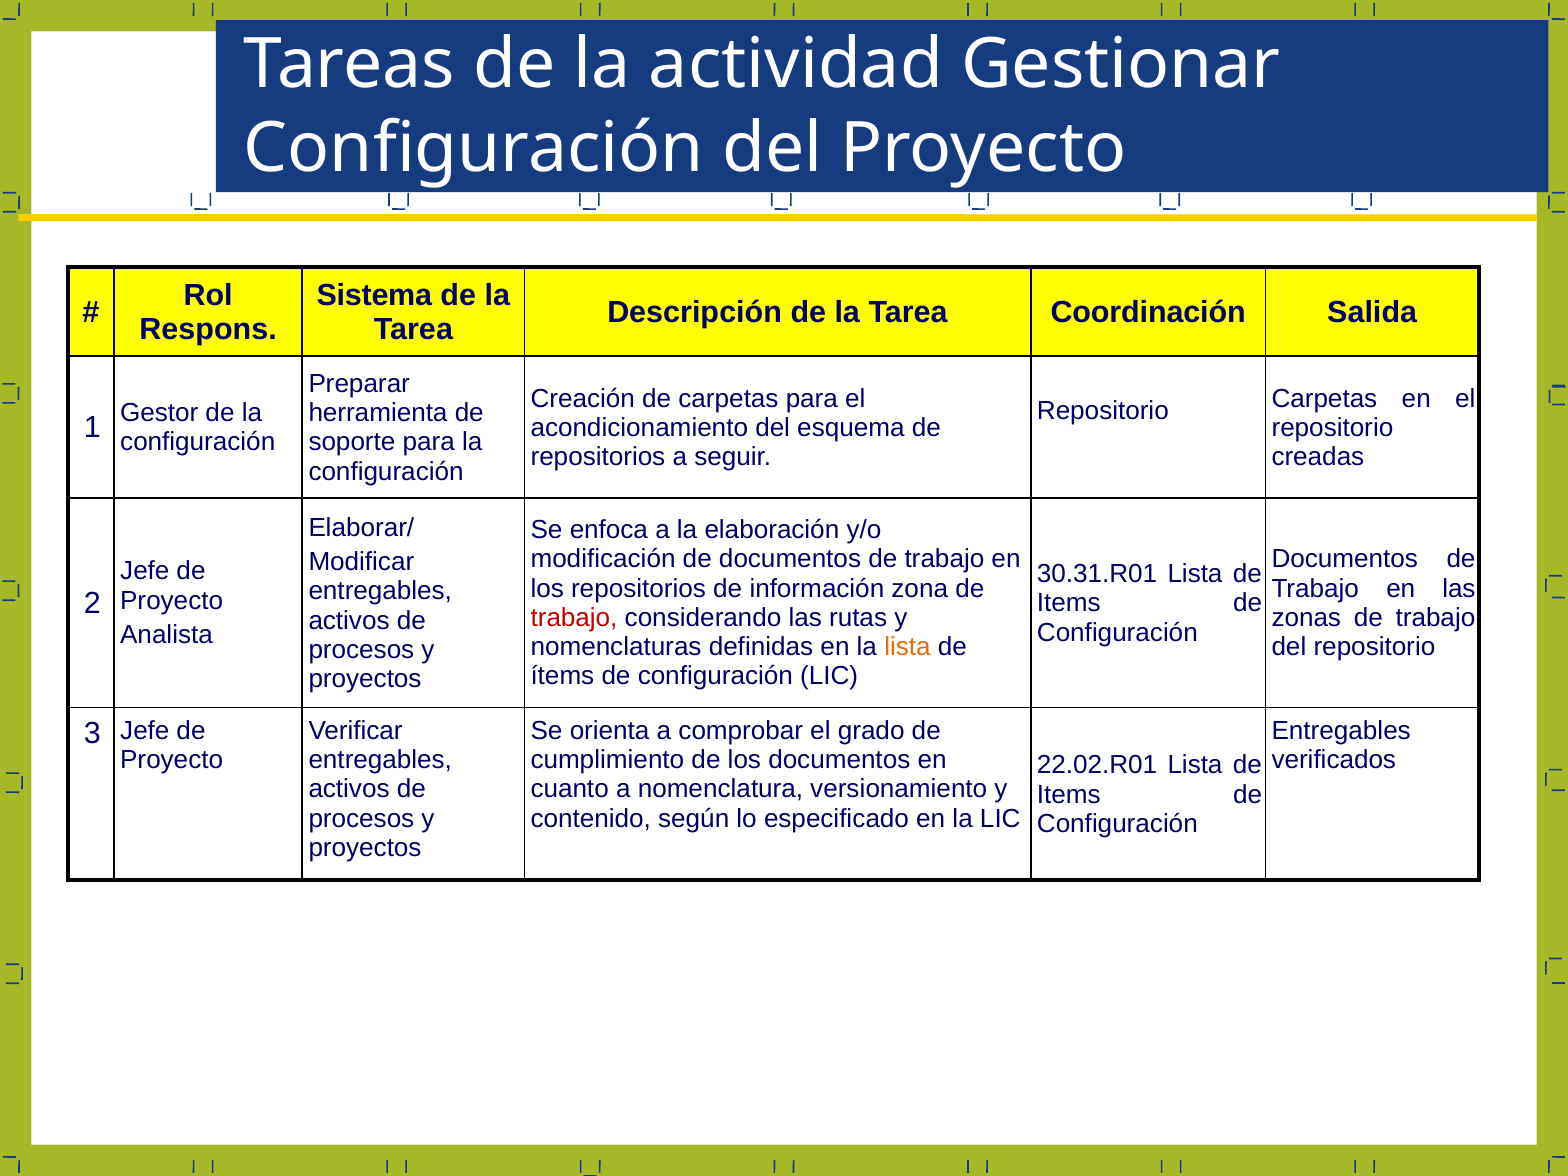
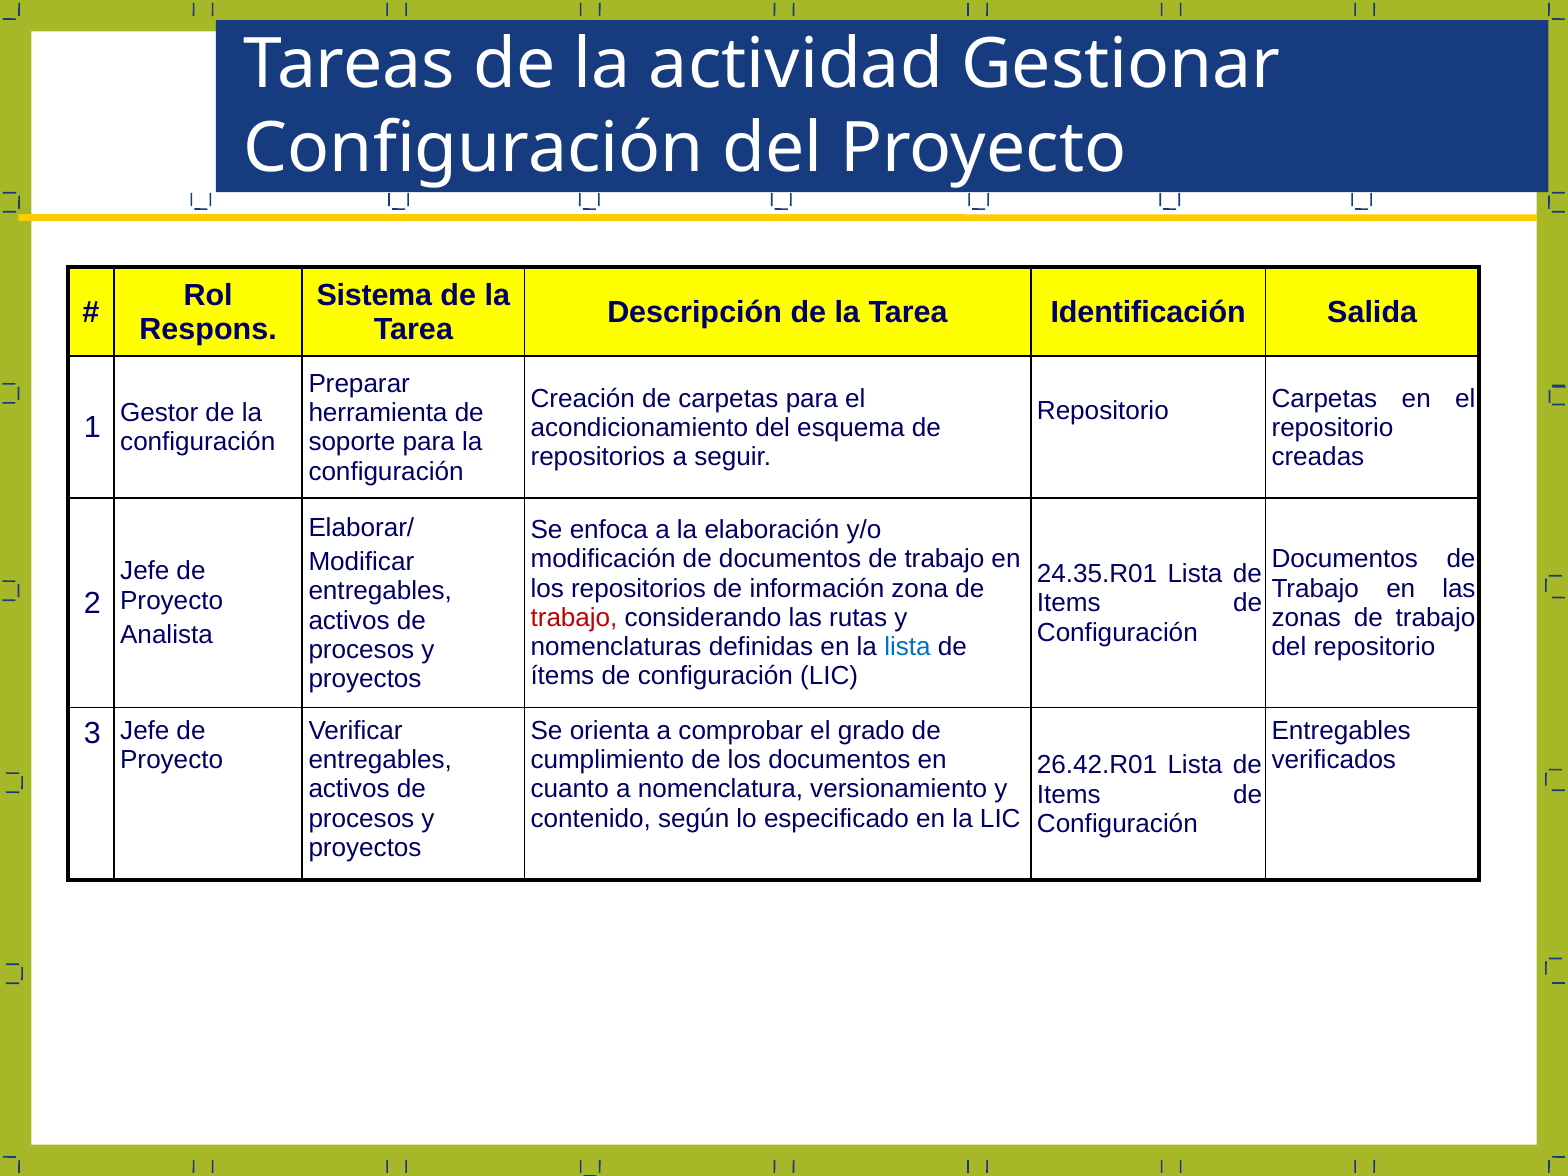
Coordinación: Coordinación -> Identificación (1148, 312)
30.31.R01: 30.31.R01 -> 24.35.R01 (1097, 574)
lista colour: orange -> blue (907, 647)
22.02.R01: 22.02.R01 -> 26.42.R01 (1097, 765)
